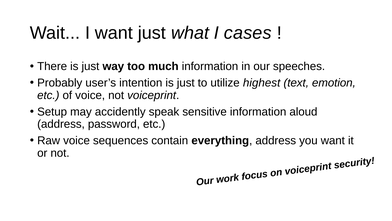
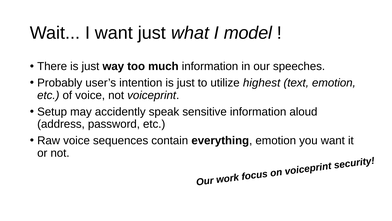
cases: cases -> model (248, 33)
everything address: address -> emotion (276, 140)
